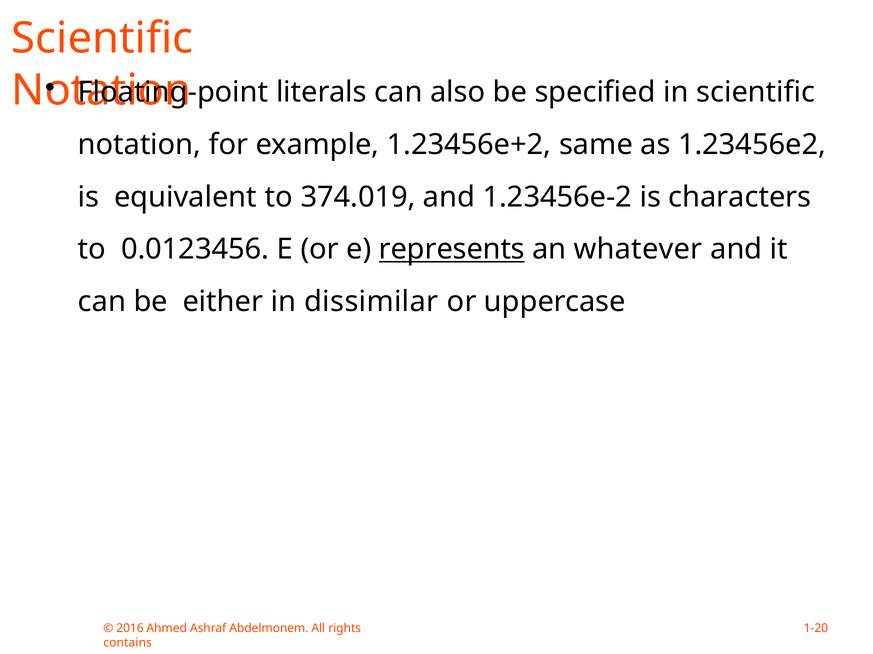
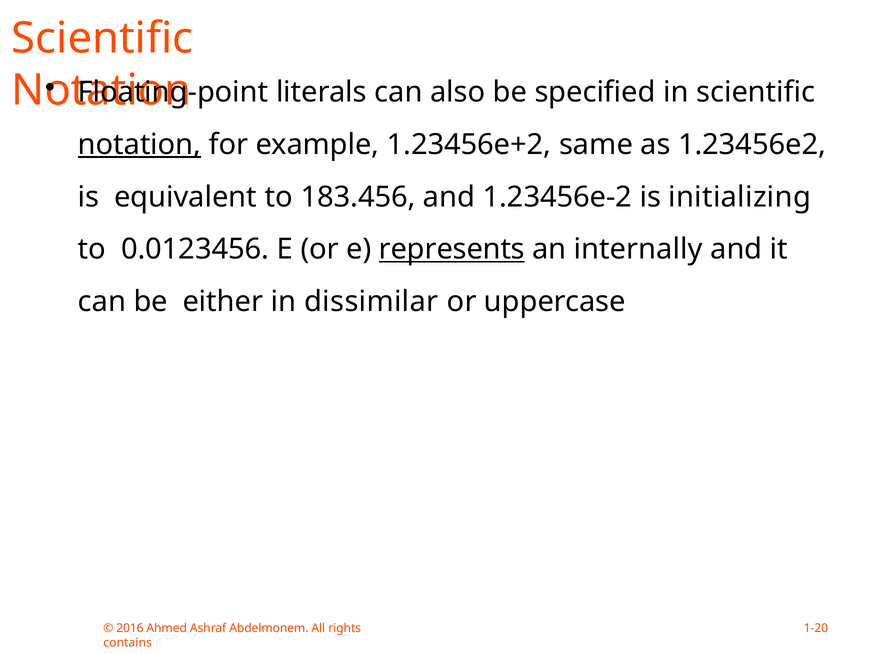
notation underline: none -> present (139, 145)
374.019: 374.019 -> 183.456 (358, 197)
characters: characters -> initializing (740, 197)
whatever: whatever -> internally (638, 250)
